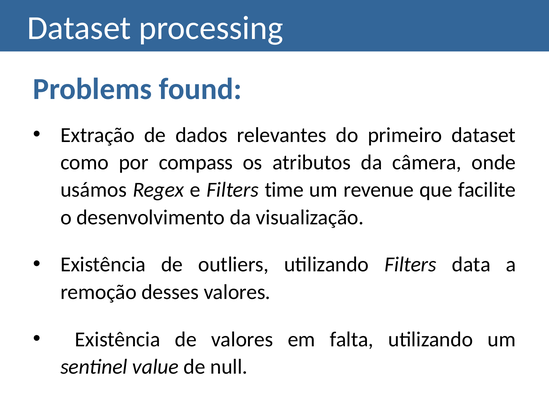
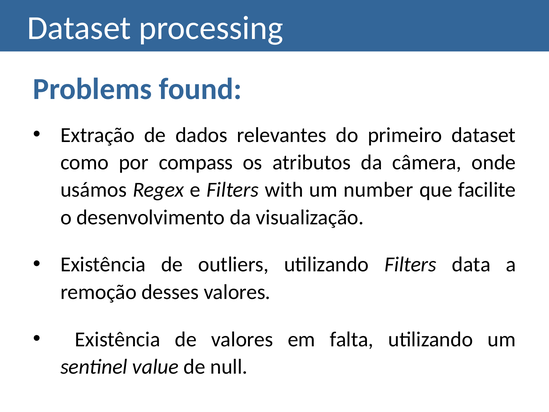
time: time -> with (284, 190)
revenue: revenue -> number (378, 190)
